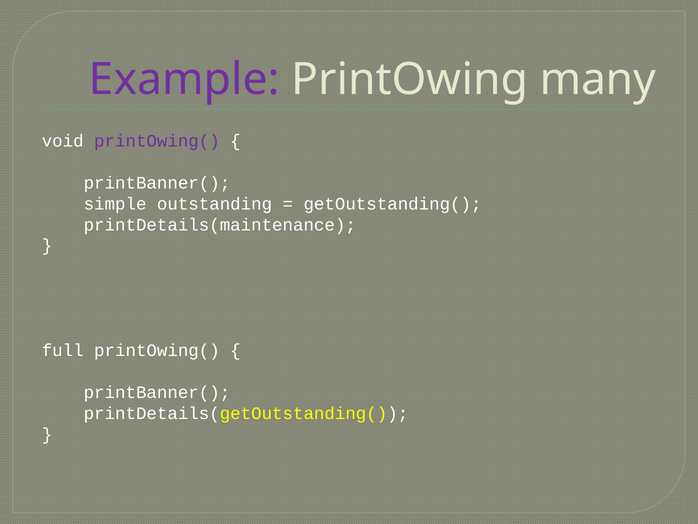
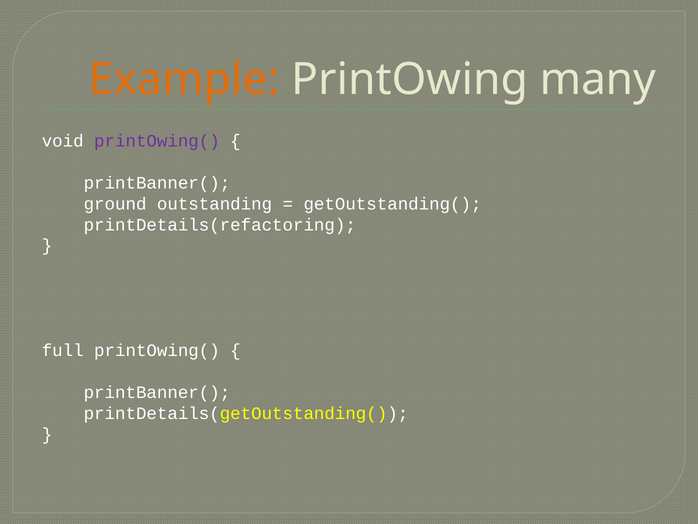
Example colour: purple -> orange (184, 79)
simple: simple -> ground (115, 204)
printDetails(maintenance: printDetails(maintenance -> printDetails(refactoring (220, 225)
